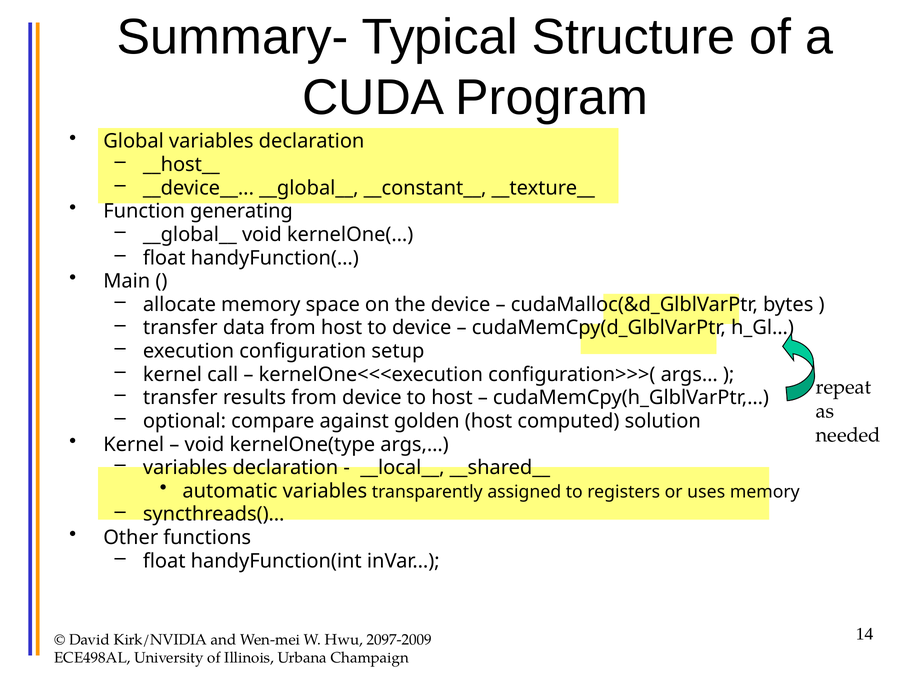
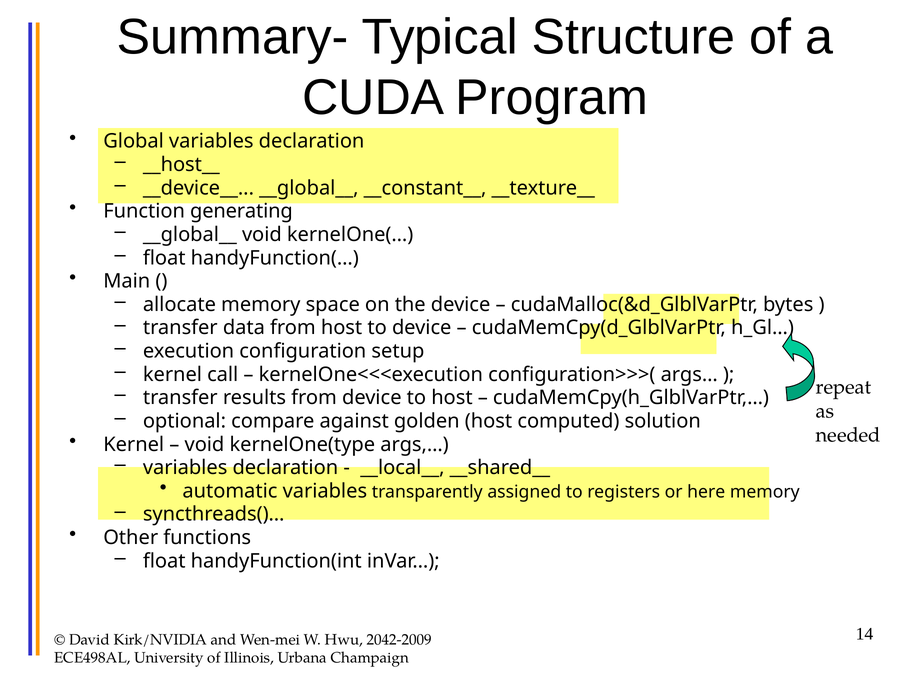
uses: uses -> here (706, 492)
2097-2009: 2097-2009 -> 2042-2009 (399, 641)
